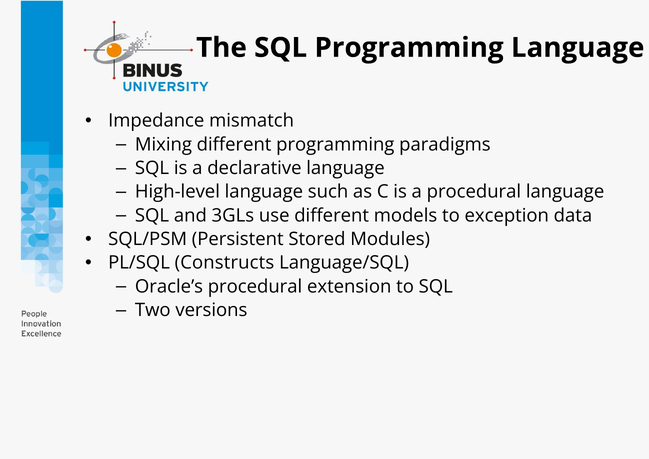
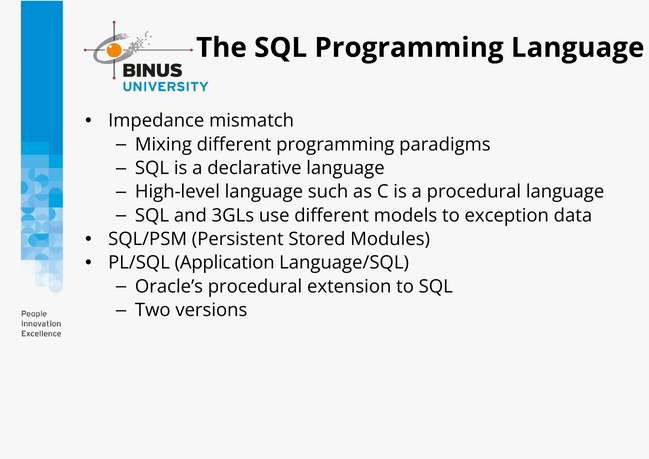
Constructs: Constructs -> Application (225, 263)
